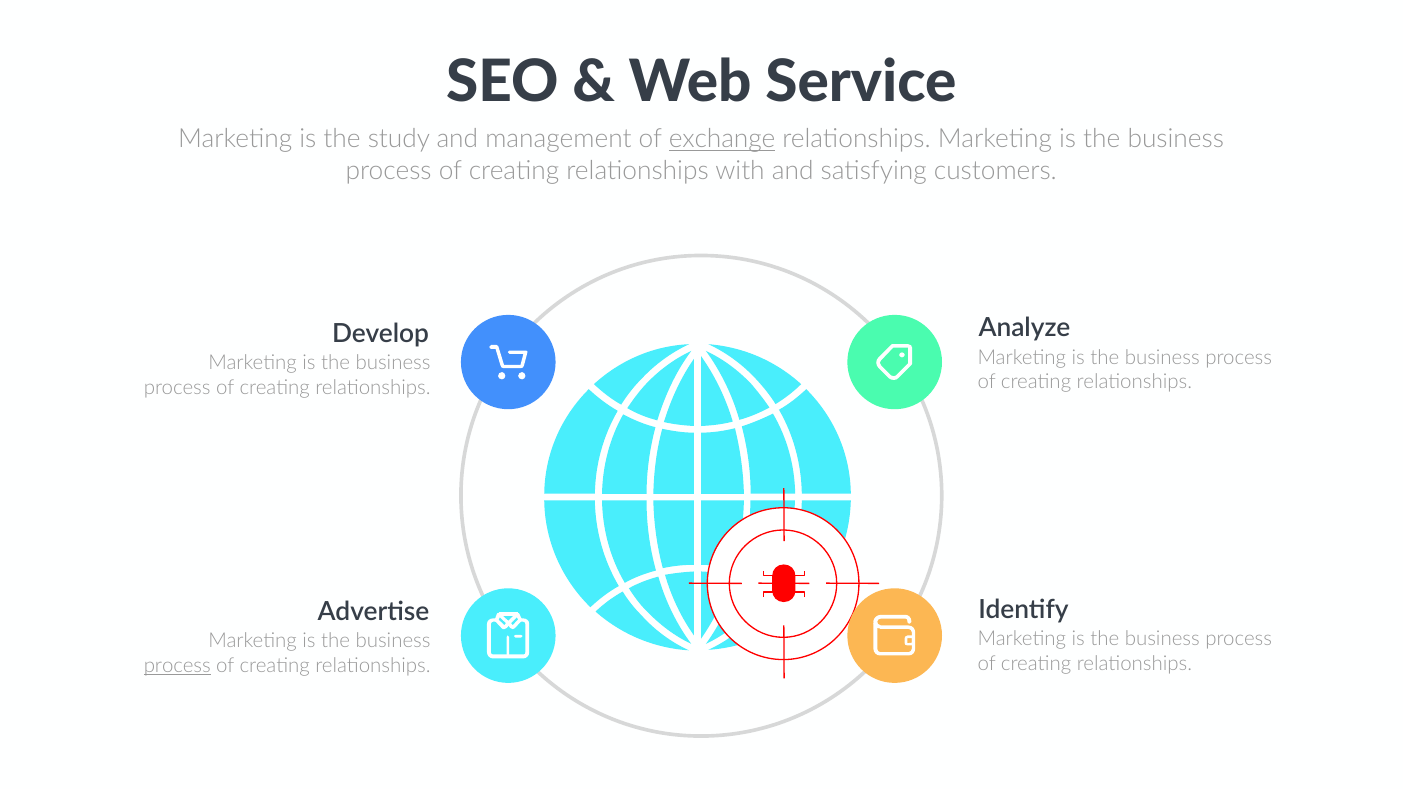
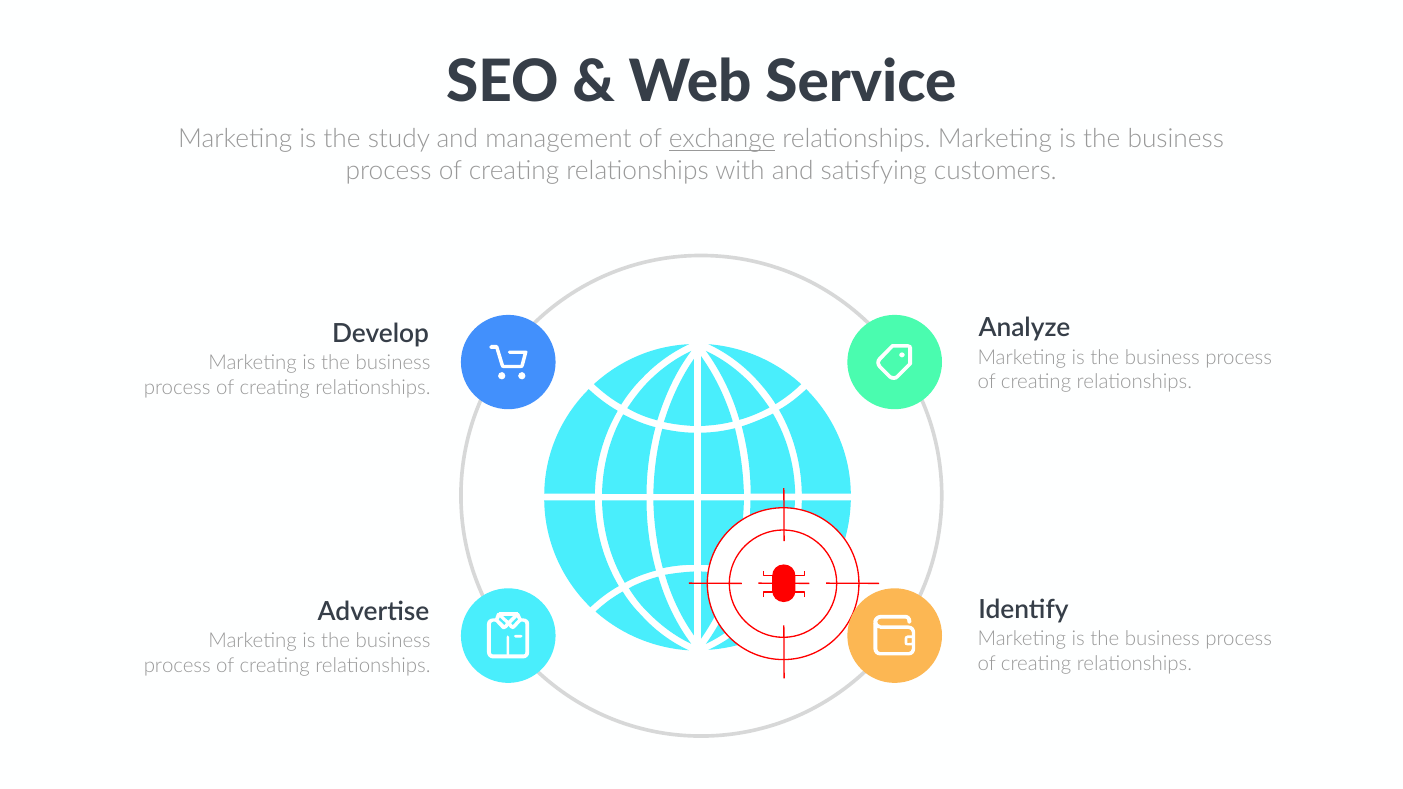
process underline: present -> none (177, 666)
